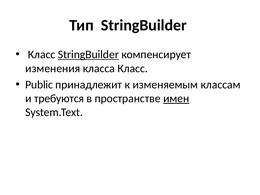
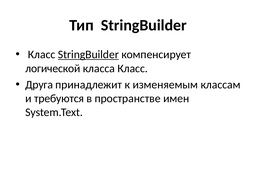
изменения: изменения -> логической (53, 68)
Public: Public -> Друга (39, 85)
имен underline: present -> none (176, 98)
